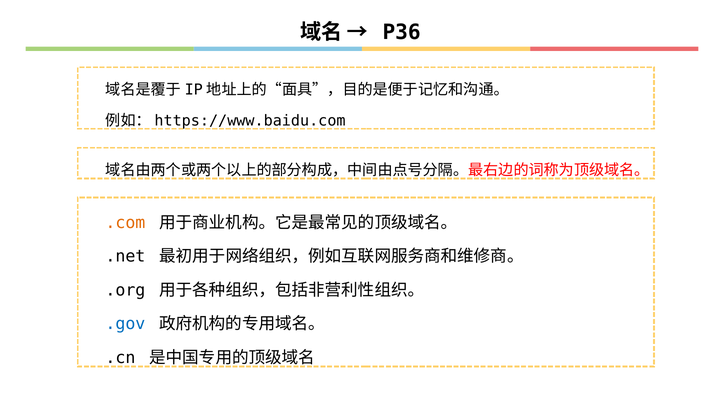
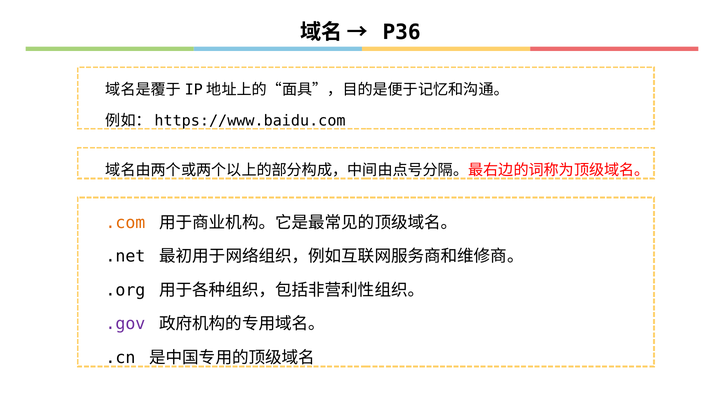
.gov colour: blue -> purple (125, 324)
